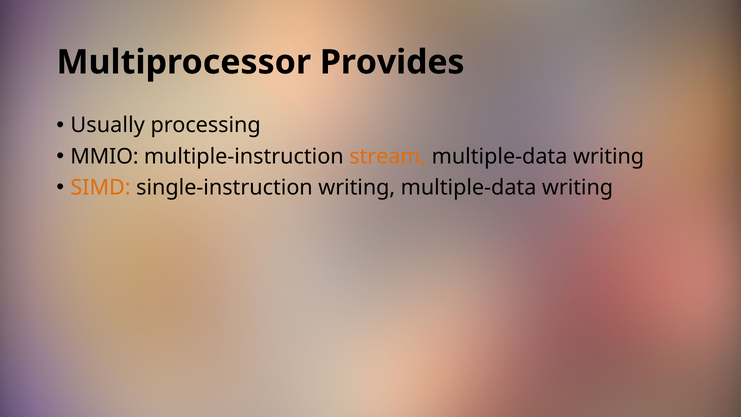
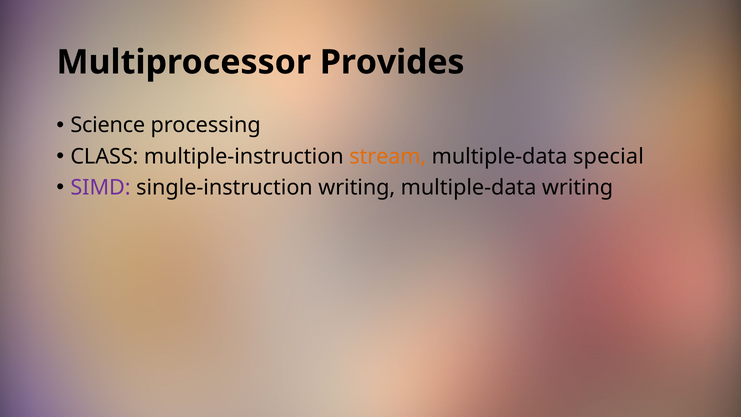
Usually: Usually -> Science (108, 125)
MMIO: MMIO -> CLASS (104, 156)
writing: writing -> special (608, 156)
SIMD colour: orange -> purple (101, 187)
